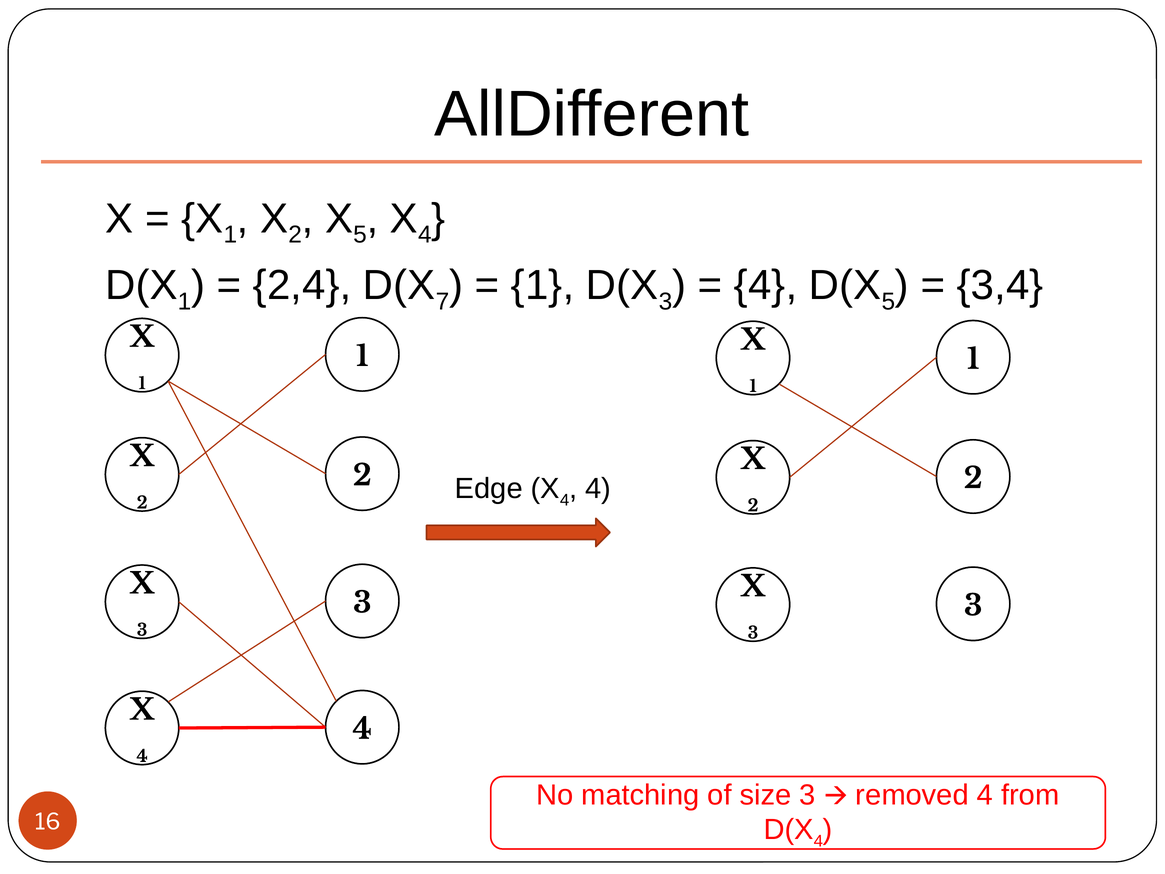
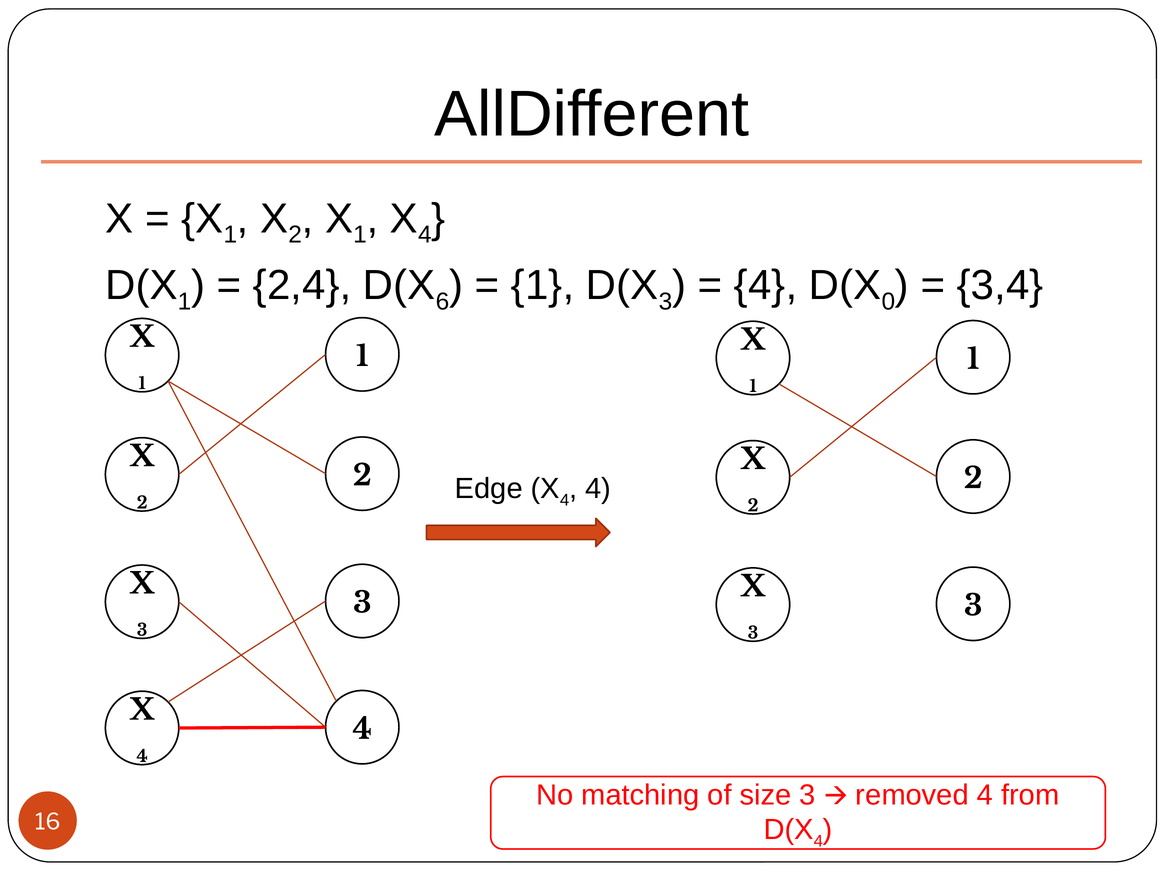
5: 5 -> 1 (360, 235)
7: 7 -> 6 (443, 302)
5: 5 -> 0 (888, 302)
